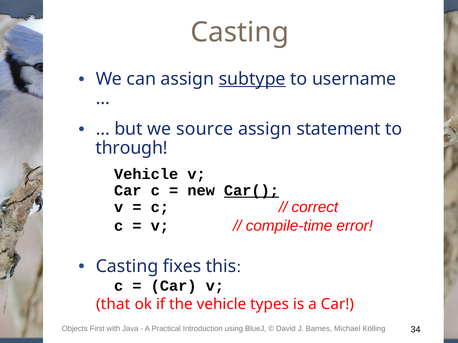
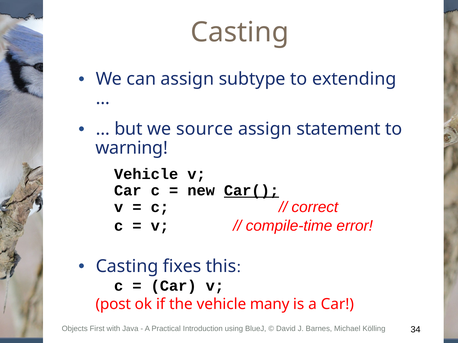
subtype underline: present -> none (252, 79)
username: username -> extending (354, 79)
through: through -> warning (132, 148)
that: that -> post (113, 305)
types: types -> many (270, 305)
